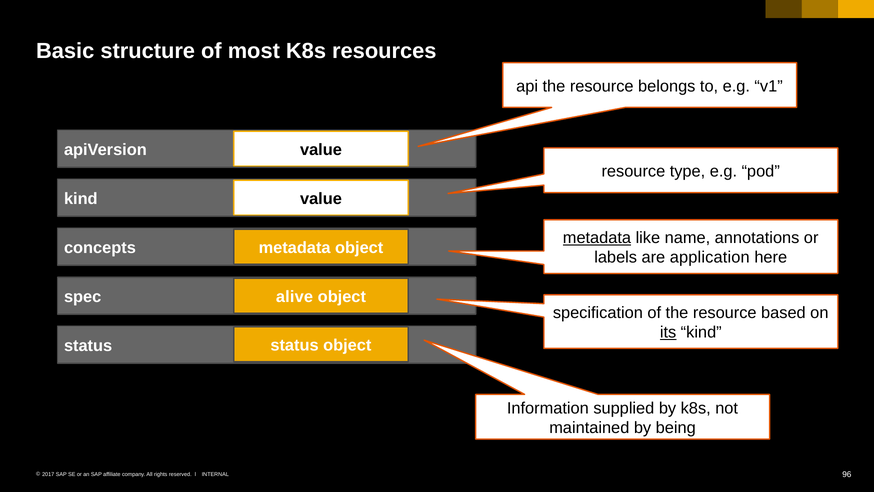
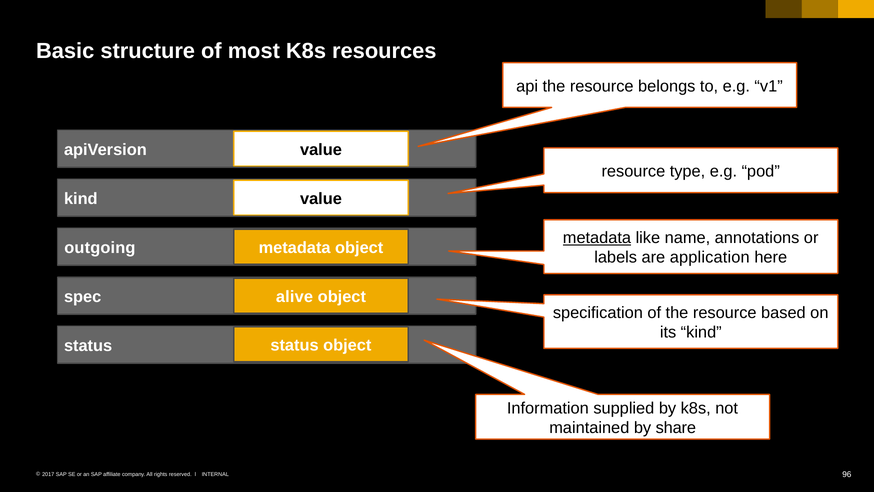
concepts: concepts -> outgoing (100, 247)
its underline: present -> none (668, 332)
being: being -> share (676, 427)
